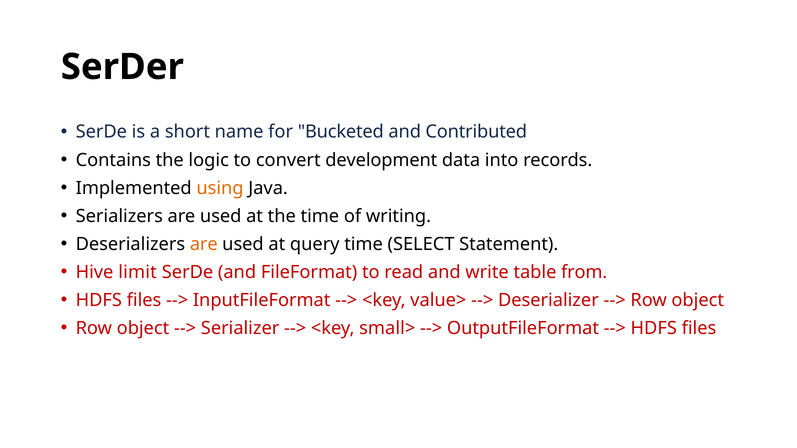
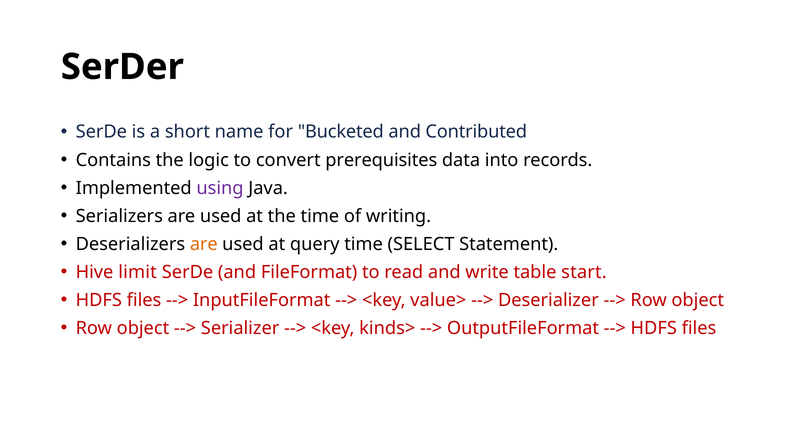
development: development -> prerequisites (381, 160)
using colour: orange -> purple (220, 188)
from: from -> start (584, 272)
small>: small> -> kinds> (387, 328)
